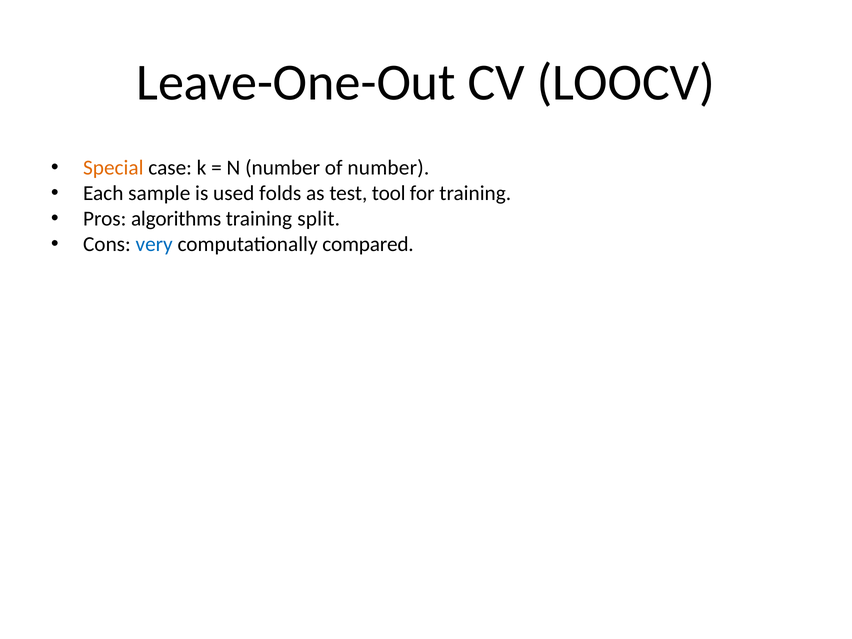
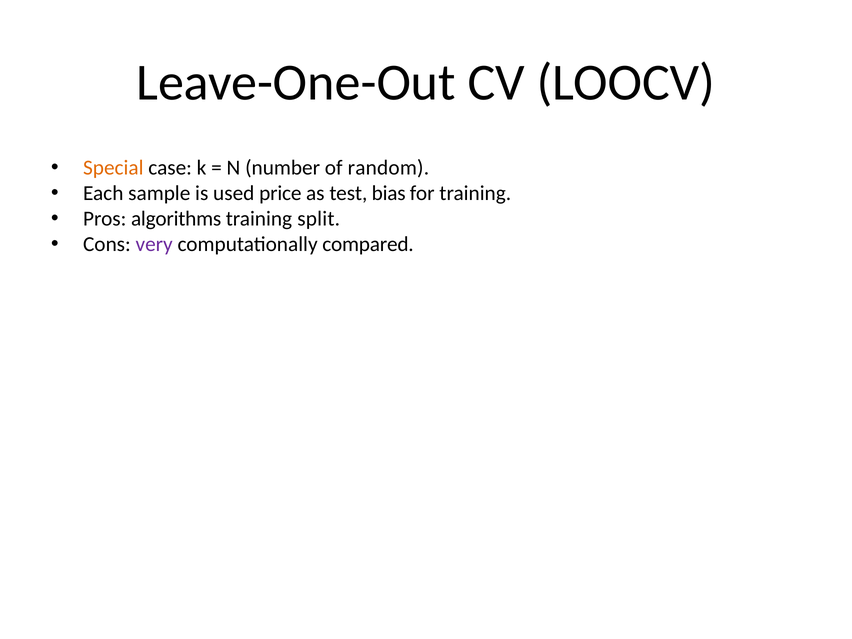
of number: number -> random (388, 168)
folds: folds -> price (280, 193)
tool: tool -> bias (389, 193)
very colour: blue -> purple (154, 244)
